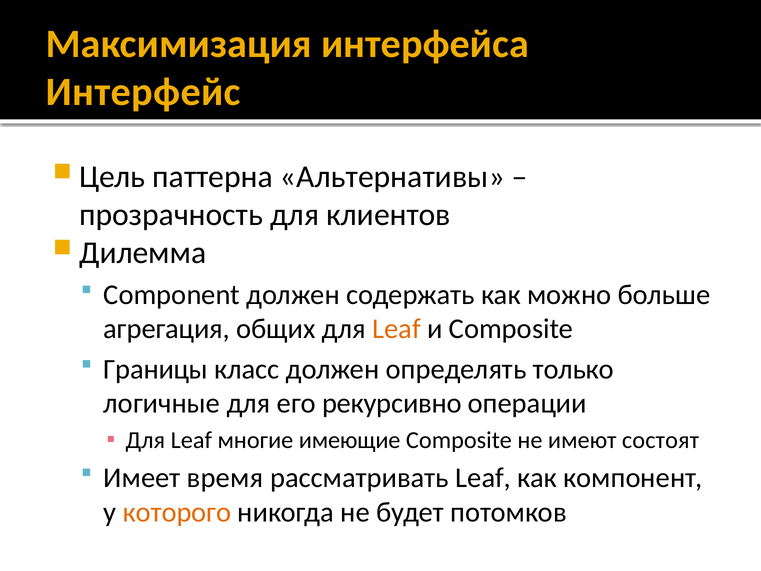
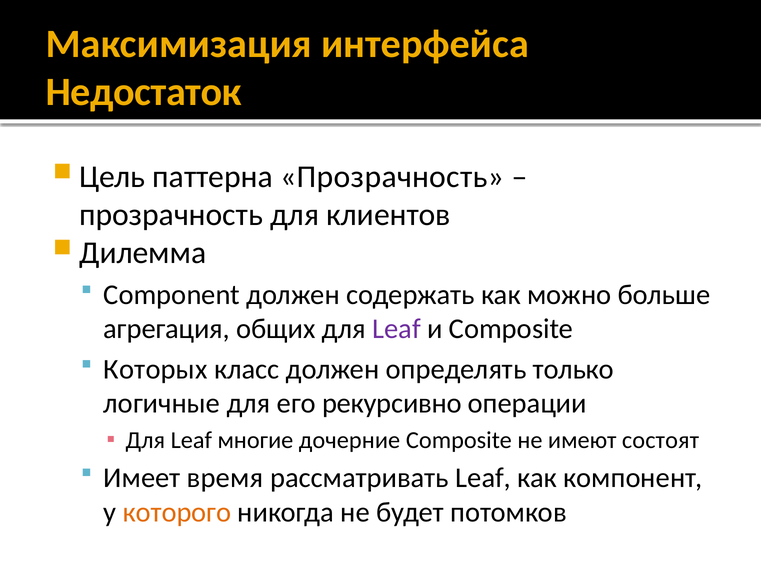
Интерфейс: Интерфейс -> Недостаток (144, 92)
паттерна Альтернативы: Альтернативы -> Прозрачность (392, 177)
Leaf colour: orange -> purple (397, 329)
Границы: Границы -> Которых (155, 369)
имеющие: имеющие -> дочерние (349, 440)
